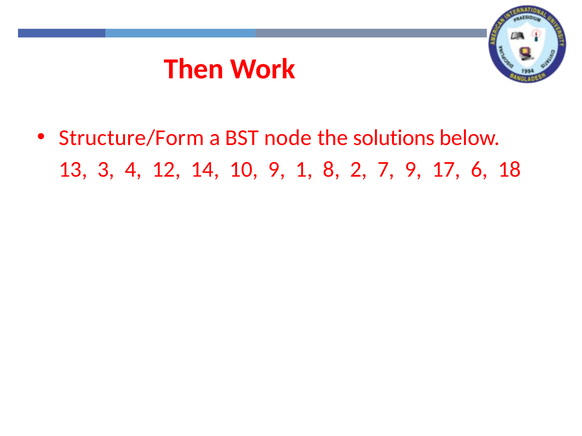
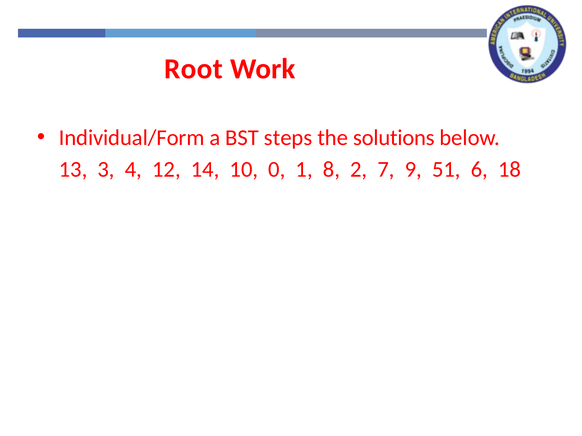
Then: Then -> Root (194, 69)
Structure/Form: Structure/Form -> Individual/Form (132, 138)
node: node -> steps (288, 138)
10 9: 9 -> 0 (277, 170)
17: 17 -> 51 (446, 170)
